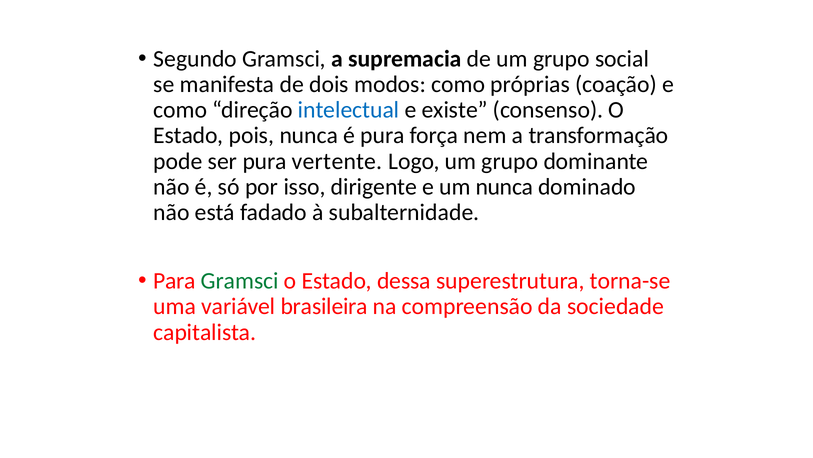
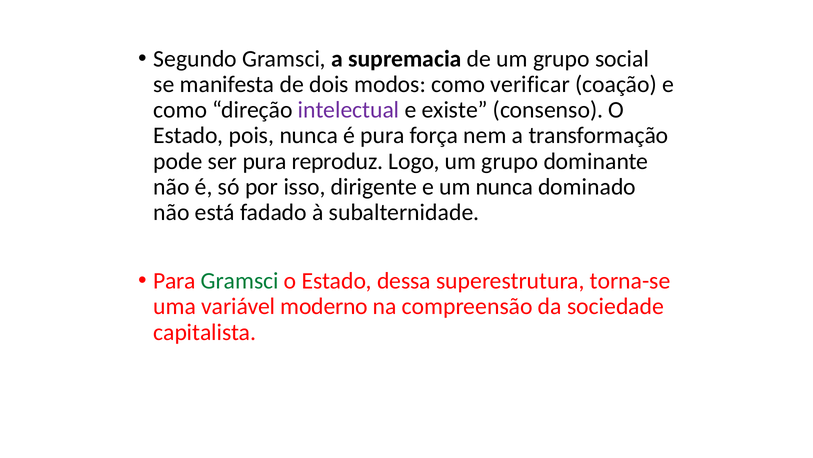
próprias: próprias -> verificar (530, 84)
intelectual colour: blue -> purple (349, 110)
vertente: vertente -> reproduz (337, 161)
brasileira: brasileira -> moderno (324, 306)
